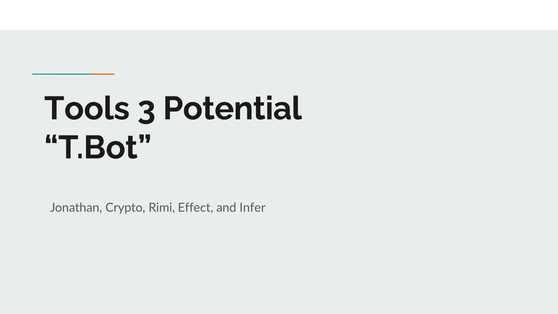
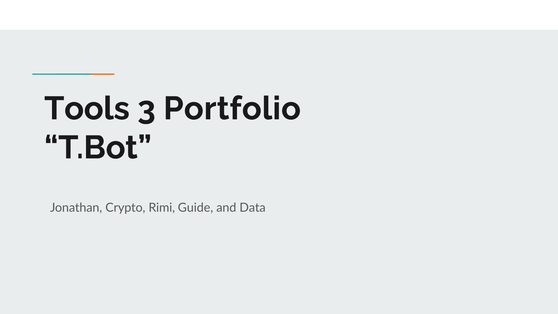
Potential: Potential -> Portfolio (232, 109)
Effect: Effect -> Guide (195, 208)
Infer: Infer -> Data (253, 208)
